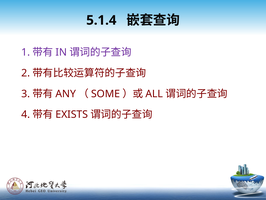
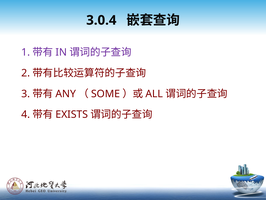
5.1.4: 5.1.4 -> 3.0.4 (101, 20)
